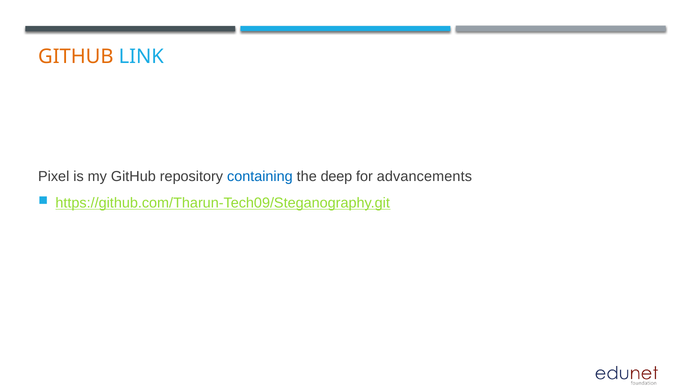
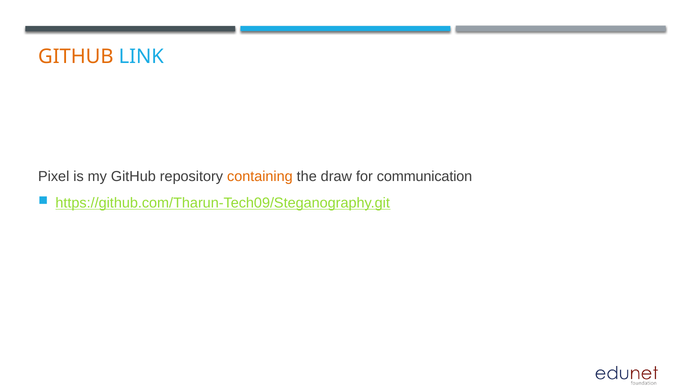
containing colour: blue -> orange (260, 177)
deep: deep -> draw (336, 177)
advancements: advancements -> communication (425, 177)
